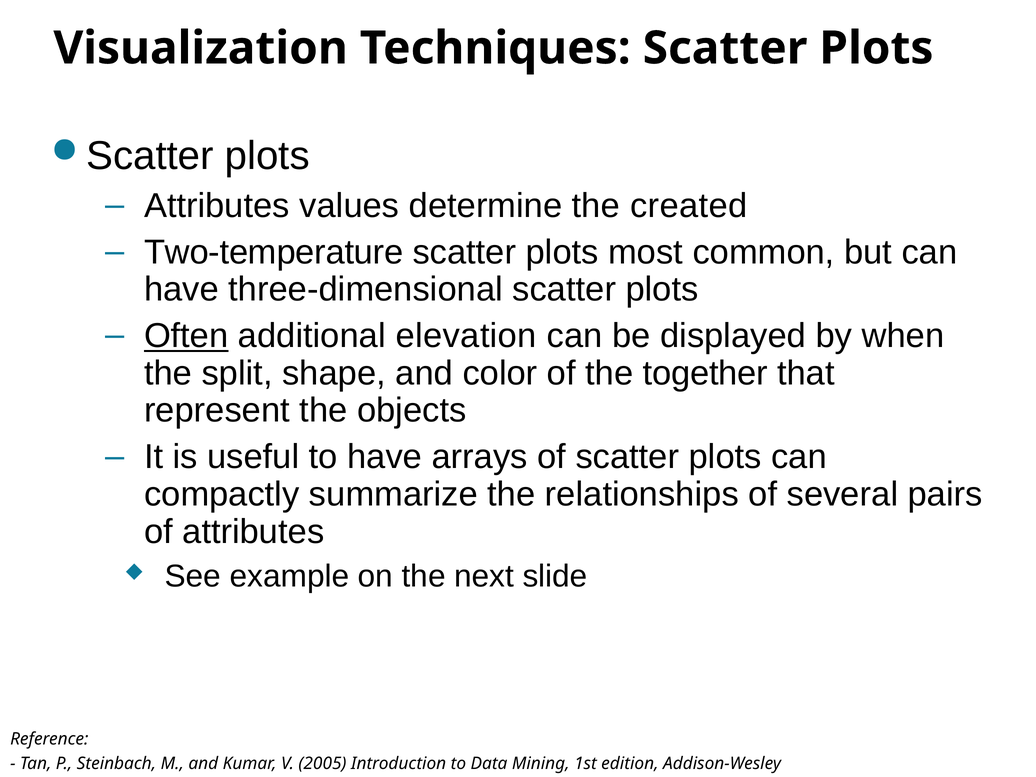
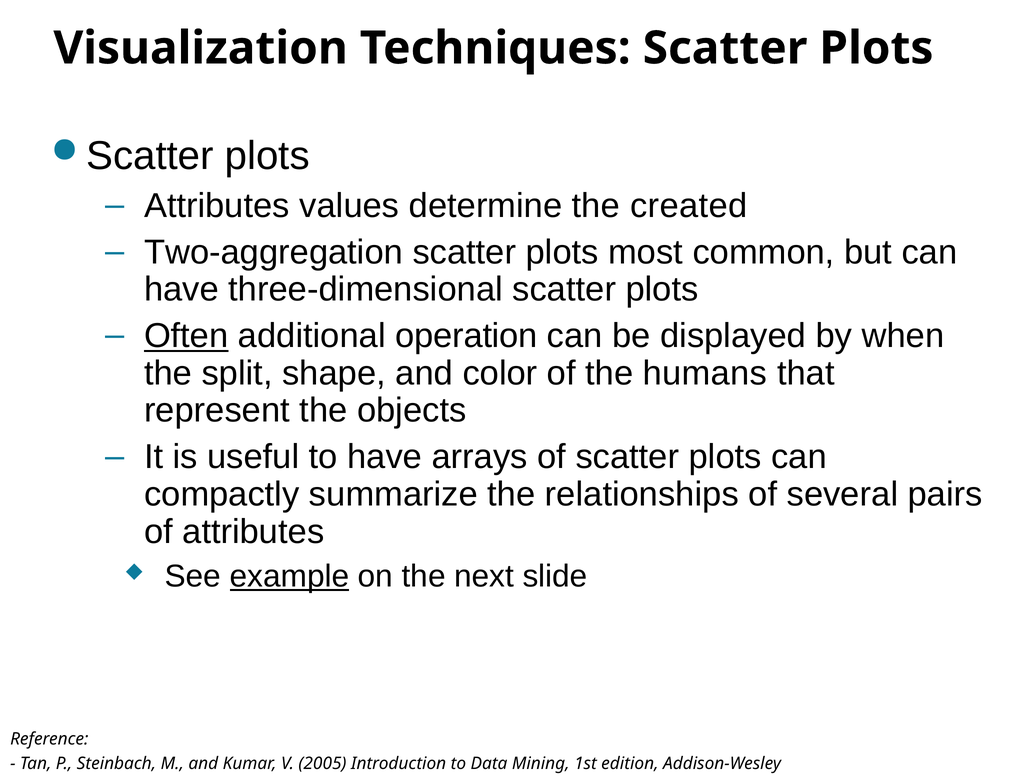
Two-temperature: Two-temperature -> Two-aggregation (274, 252)
elevation: elevation -> operation (466, 336)
together: together -> humans (705, 373)
example underline: none -> present (289, 576)
